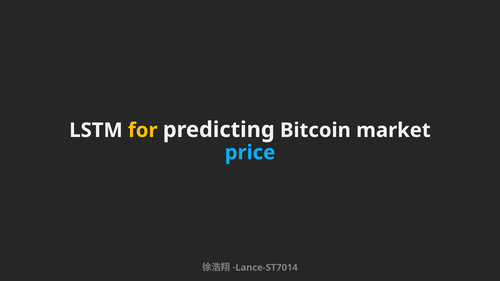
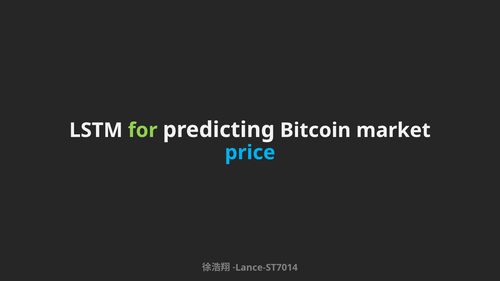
for colour: yellow -> light green (143, 130)
